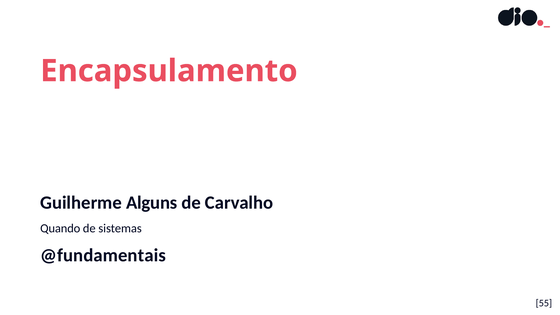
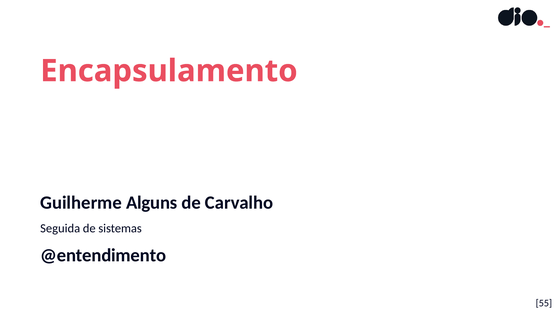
Quando: Quando -> Seguida (60, 229)
@fundamentais: @fundamentais -> @entendimento (103, 255)
